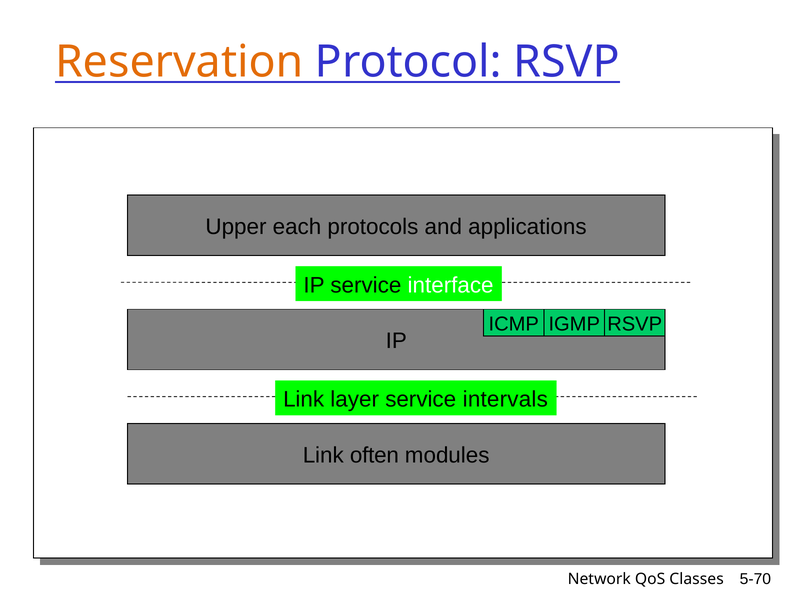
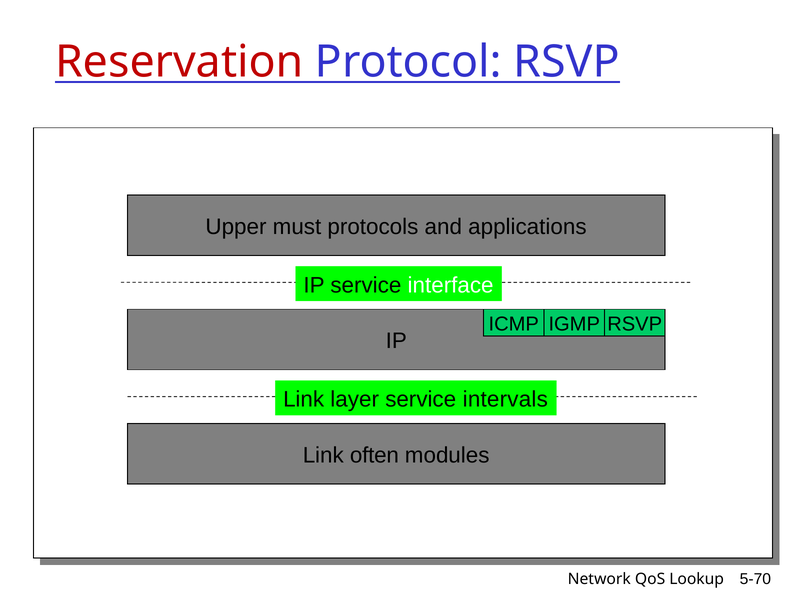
Reservation colour: orange -> red (179, 62)
each: each -> must (297, 227)
Classes: Classes -> Lookup (697, 579)
